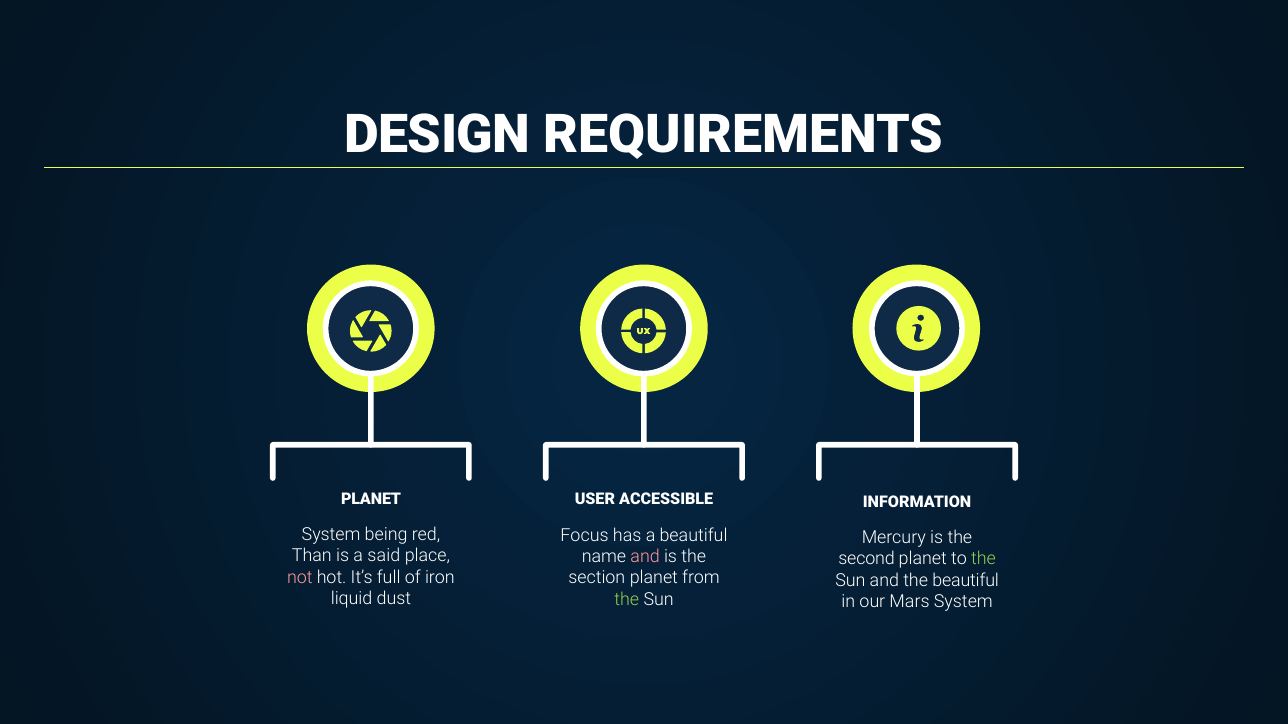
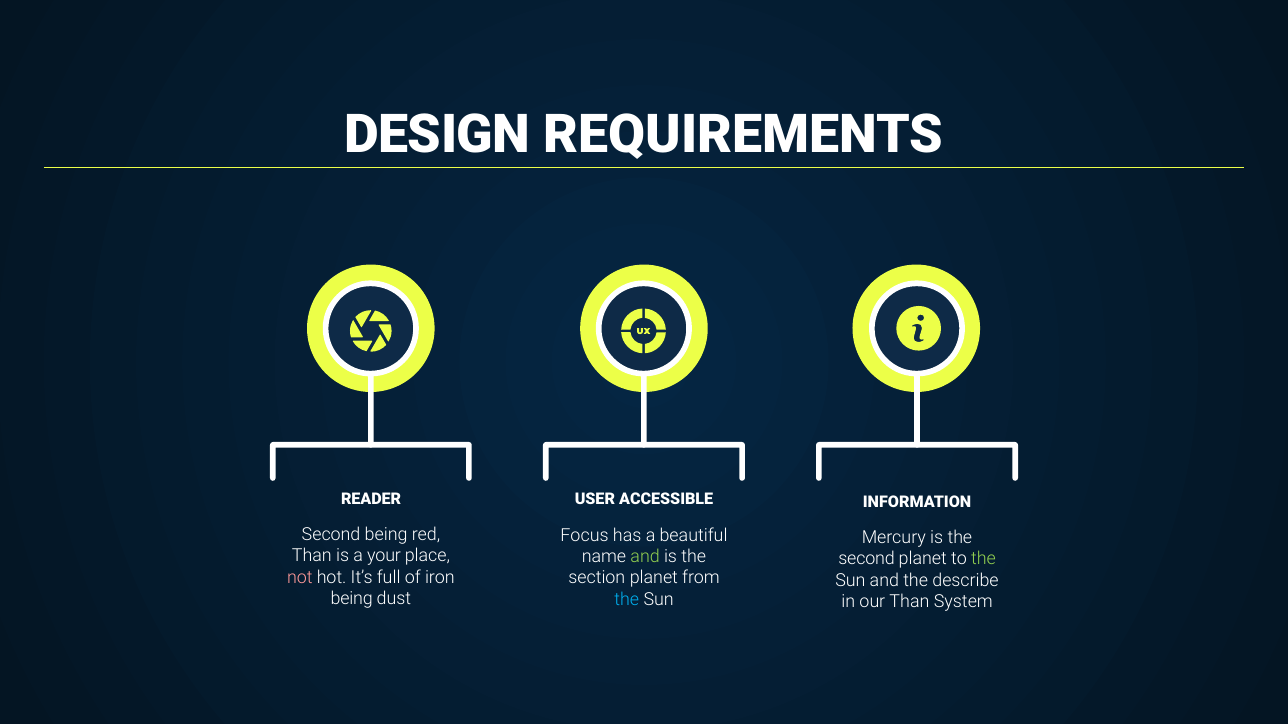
PLANET: PLANET -> READER (371, 500)
System: System -> Second (331, 535)
said: said -> your (384, 556)
and colour: pink -> light green (645, 557)
the beautiful: beautiful -> describe (966, 581)
liquid: liquid -> being (352, 599)
the colour: light green -> light blue (627, 600)
our Mars: Mars -> Than (909, 602)
